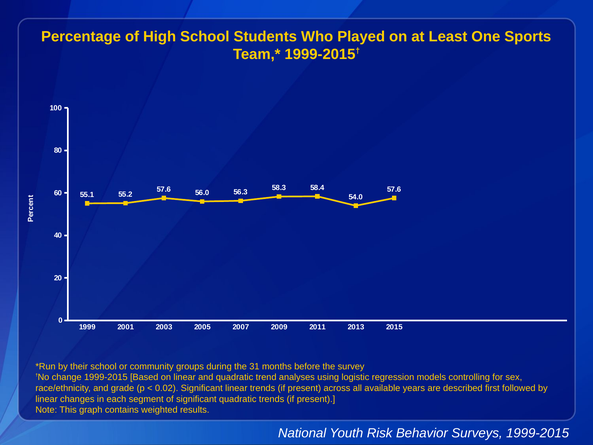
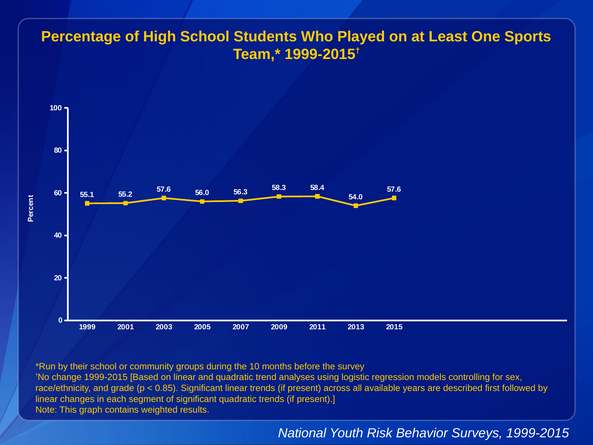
31: 31 -> 10 (254, 366)
0.02: 0.02 -> 0.85 (167, 388)
